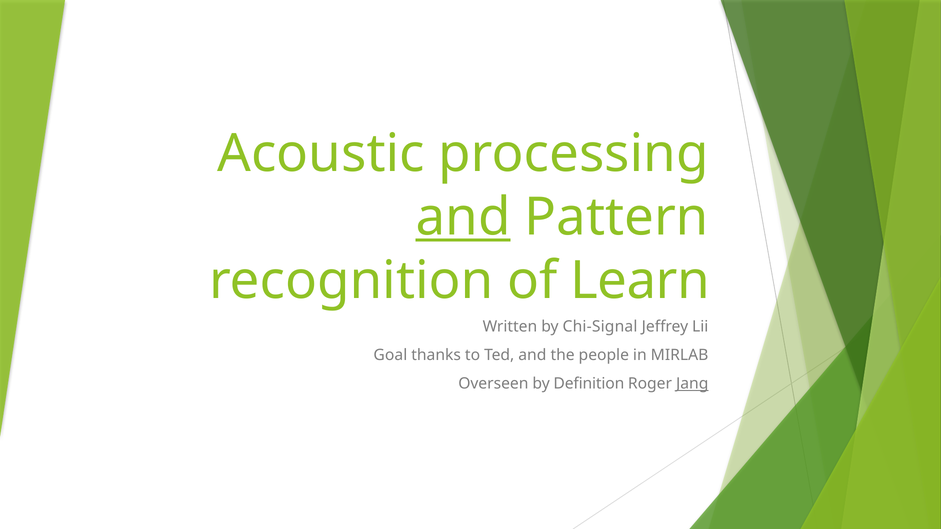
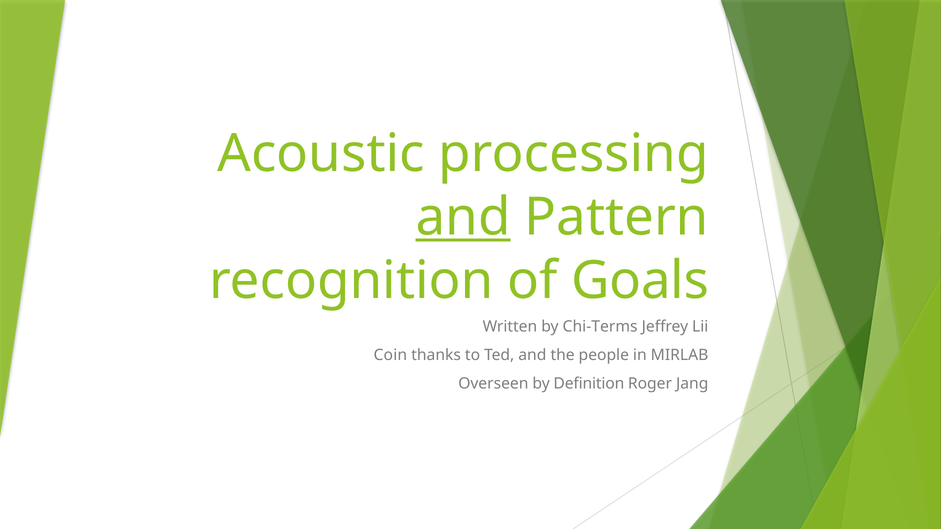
Learn: Learn -> Goals (640, 281)
Chi-Signal: Chi-Signal -> Chi-Terms (600, 327)
Goal: Goal -> Coin (390, 355)
Jang underline: present -> none (692, 384)
